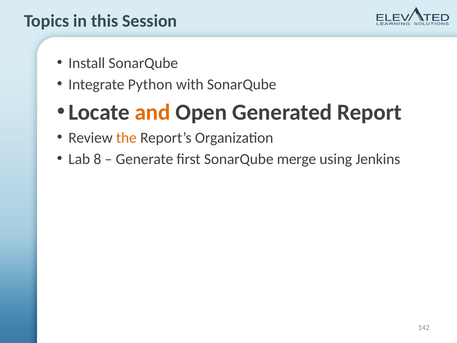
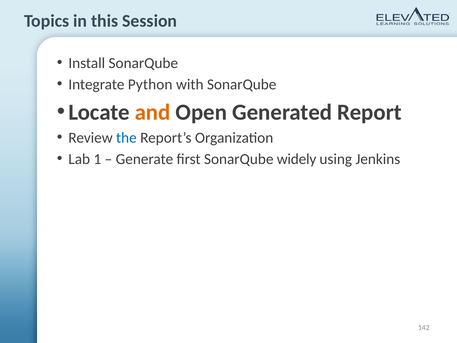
the colour: orange -> blue (126, 138)
8: 8 -> 1 (97, 159)
merge: merge -> widely (297, 159)
